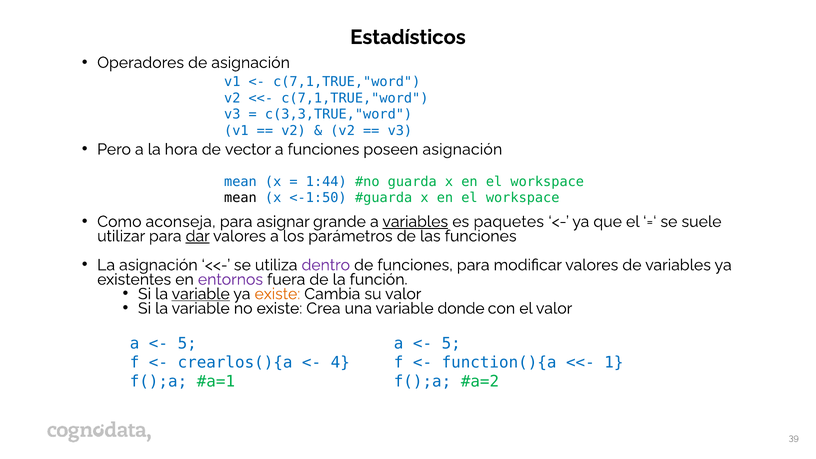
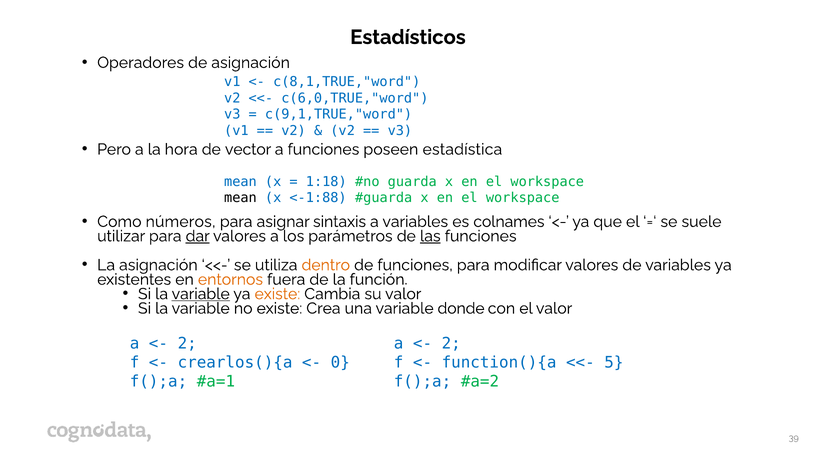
c(7,1,TRUE,"word: c(7,1,TRUE,"word -> c(8,1,TRUE,"word (347, 82)
c(7,1,TRUE,"word: c(7,1,TRUE,"word -> c(6,0,TRUE,"word (355, 98)
c(3,3,TRUE,"word: c(3,3,TRUE,"word -> c(9,1,TRUE,"word (339, 114)
poseen asignación: asignación -> estadística (462, 149)
1:44: 1:44 -> 1:18 (326, 182)
<-1:50: <-1:50 -> <-1:88 (318, 198)
aconseja: aconseja -> números (181, 222)
grande: grande -> sintaxis (340, 222)
variables underline: present -> none (415, 222)
paquetes: paquetes -> colnames (509, 222)
las underline: none -> present (430, 236)
dentro colour: purple -> orange (326, 265)
entornos colour: purple -> orange (230, 279)
5: 5 -> 2 (187, 344)
5: 5 -> 2 (451, 344)
4: 4 -> 0 (340, 363)
1: 1 -> 5 (614, 363)
